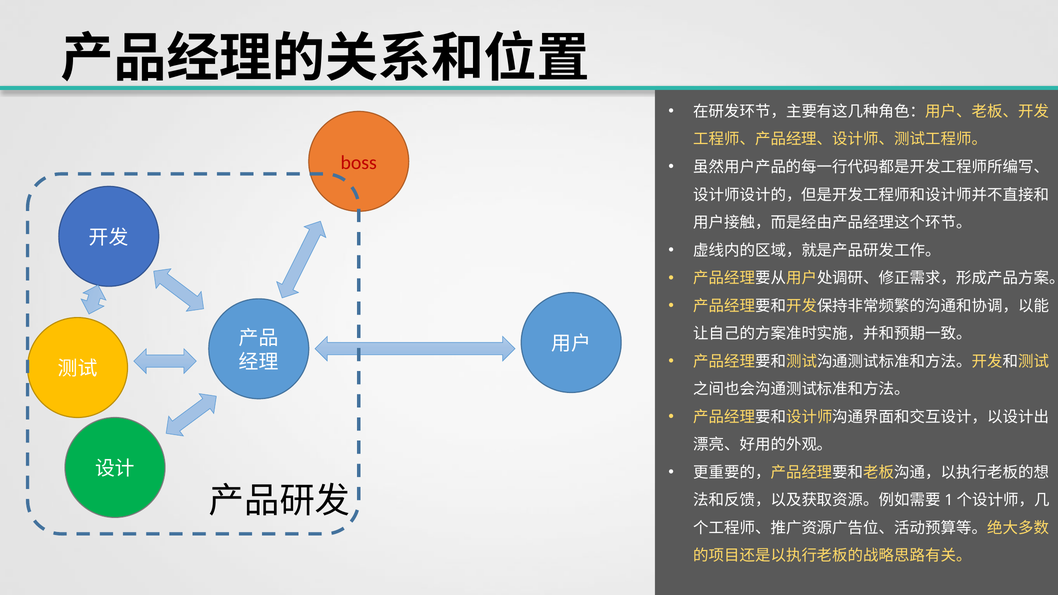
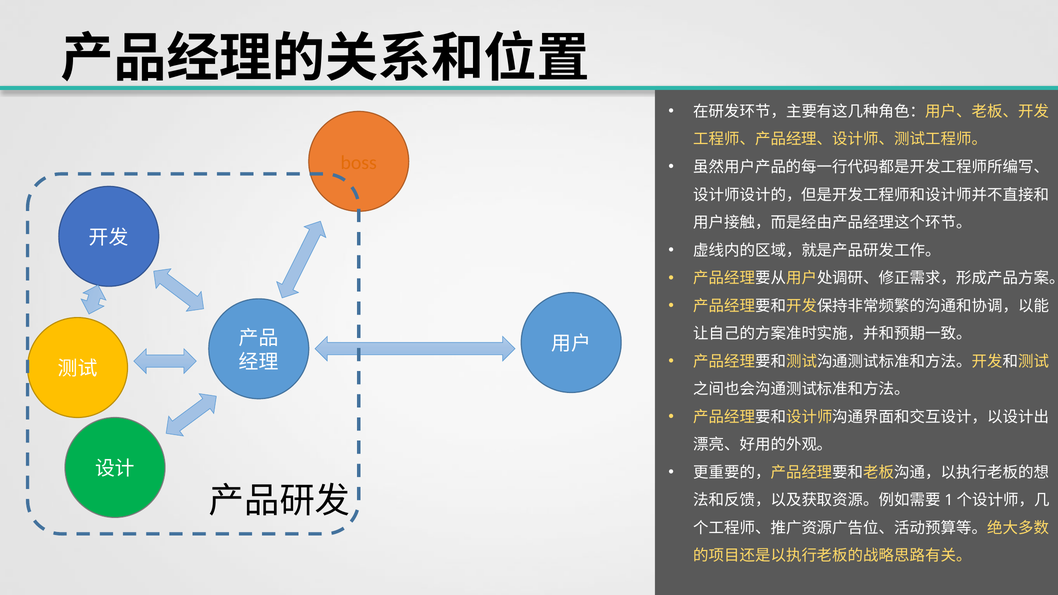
boss colour: red -> orange (359, 163)
